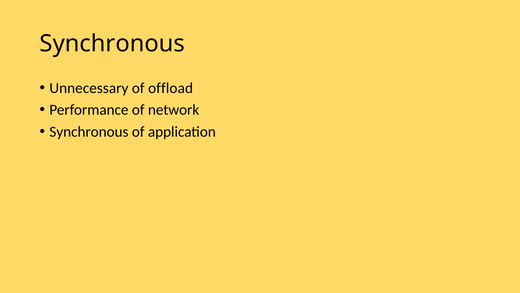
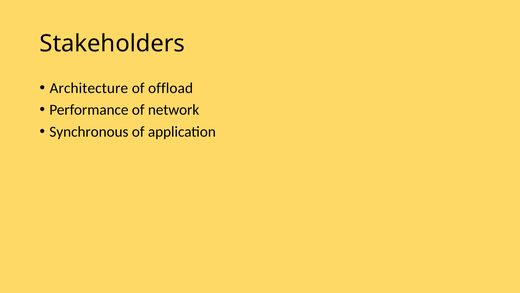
Synchronous: Synchronous -> Stakeholders (112, 44)
Unnecessary: Unnecessary -> Architecture (89, 88)
